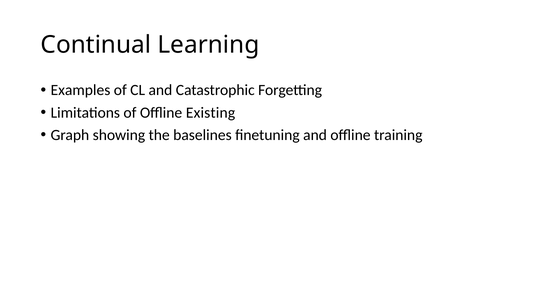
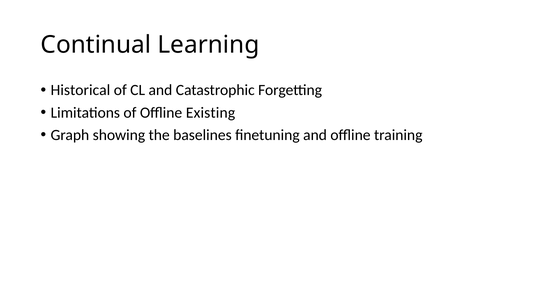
Examples: Examples -> Historical (80, 90)
